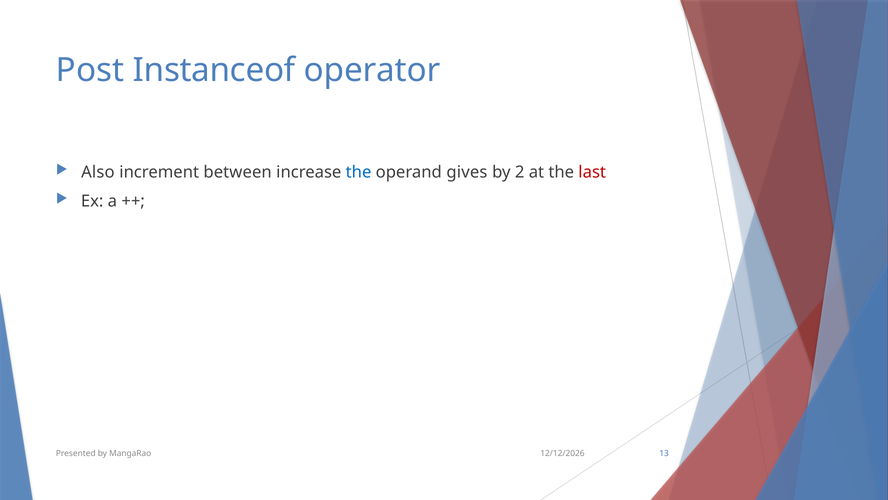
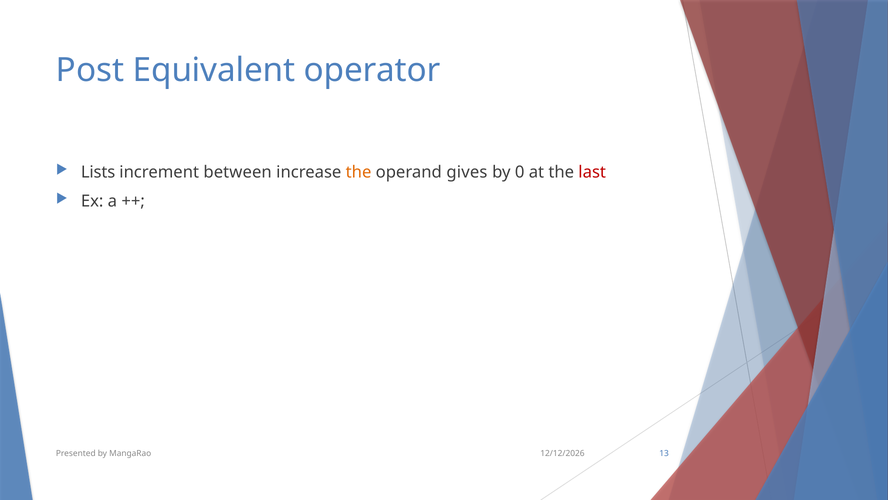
Instanceof: Instanceof -> Equivalent (214, 70)
Also: Also -> Lists (98, 172)
the colour: blue -> orange (359, 172)
2: 2 -> 0 (520, 172)
